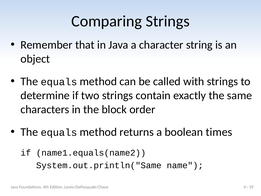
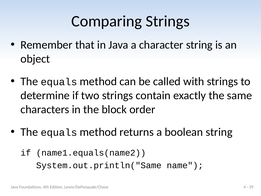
boolean times: times -> string (219, 132)
